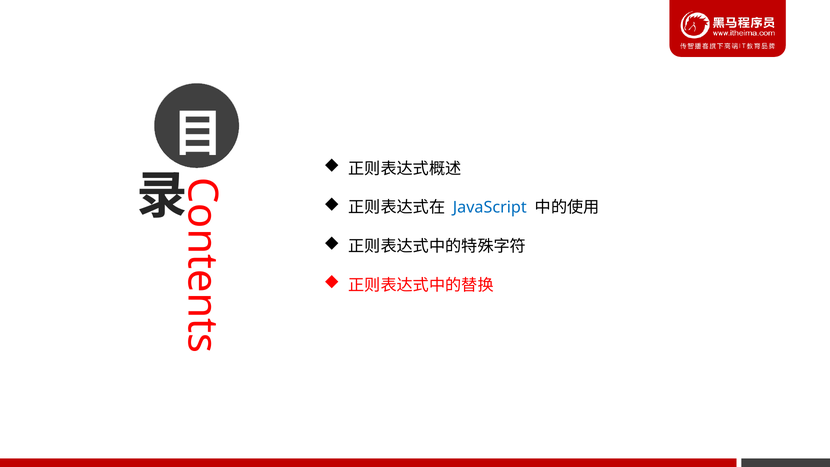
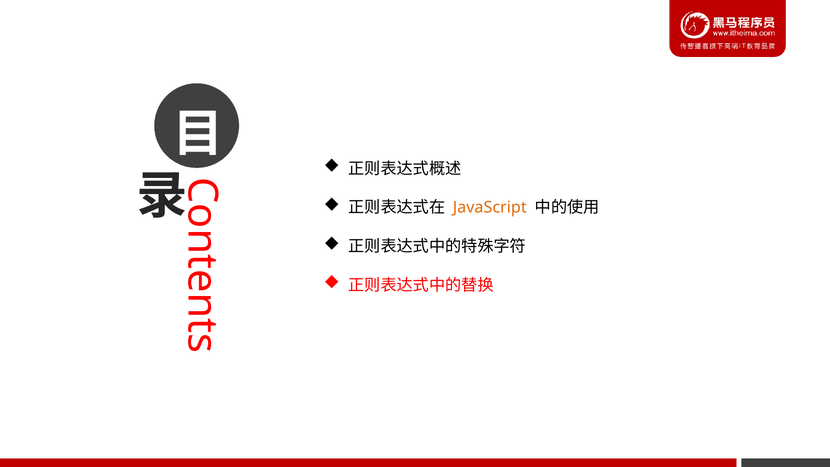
JavaScript colour: blue -> orange (490, 208)
